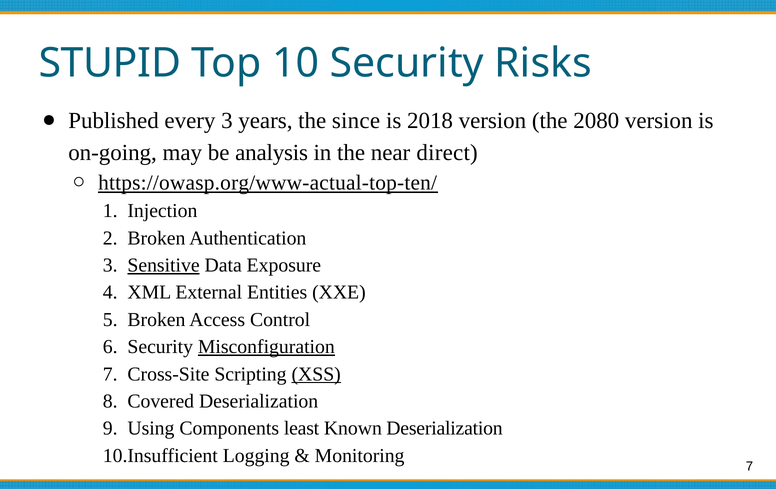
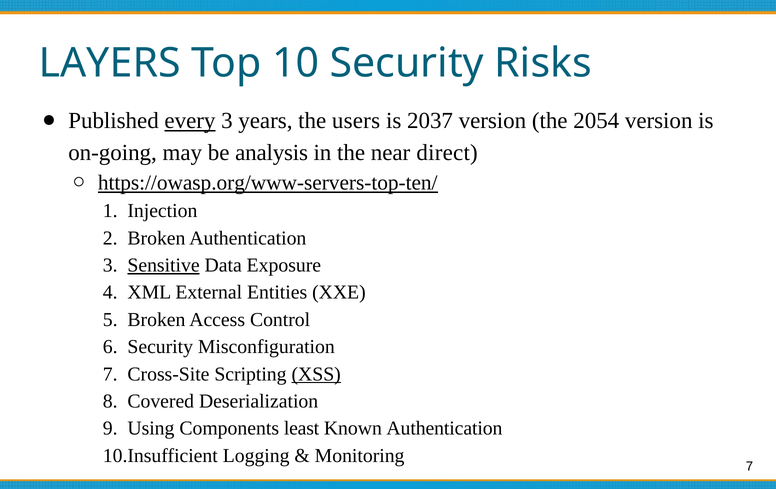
STUPID: STUPID -> LAYERS (110, 63)
every underline: none -> present (190, 121)
since: since -> users (356, 121)
2018: 2018 -> 2037 (430, 121)
2080: 2080 -> 2054 (596, 121)
https://owasp.org/www-actual-top-ten/: https://owasp.org/www-actual-top-ten/ -> https://owasp.org/www-servers-top-ten/ (268, 183)
Misconfiguration underline: present -> none (266, 347)
Known Deserialization: Deserialization -> Authentication (444, 428)
